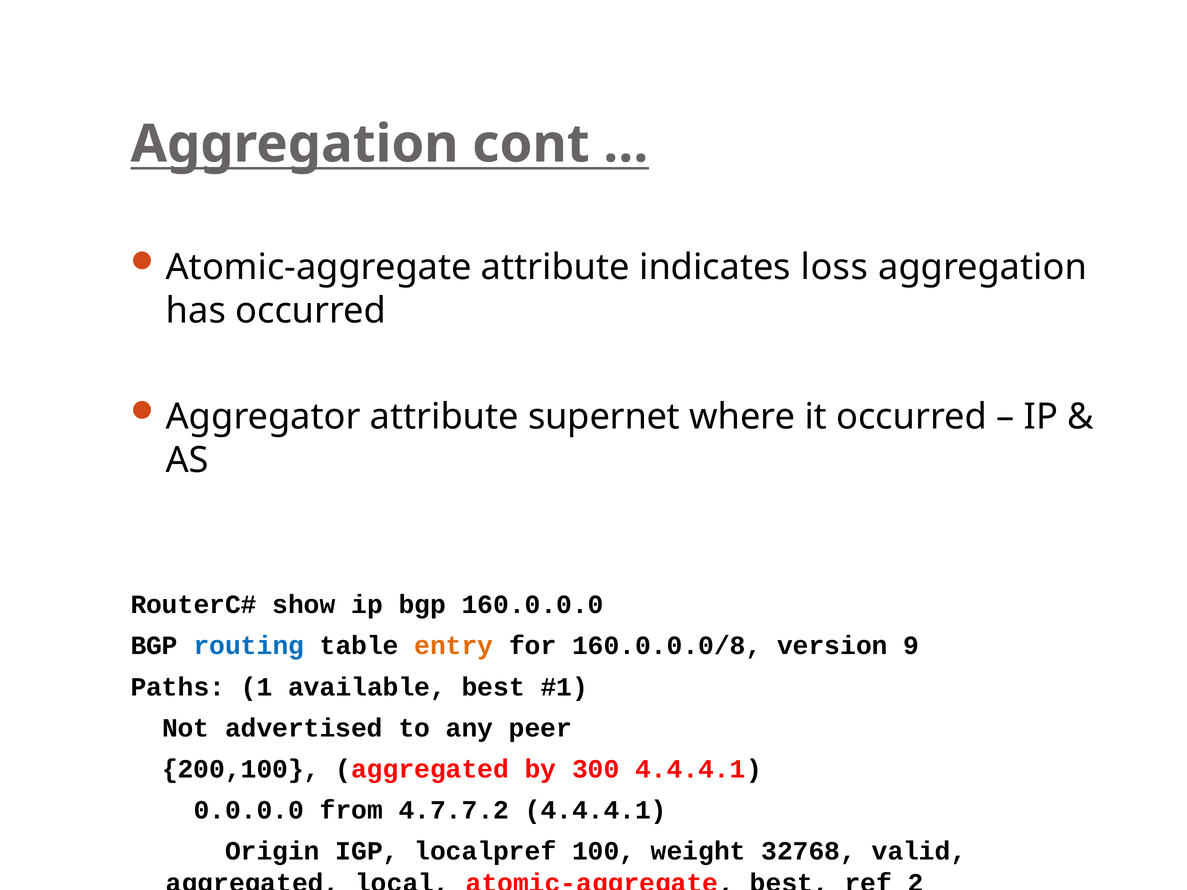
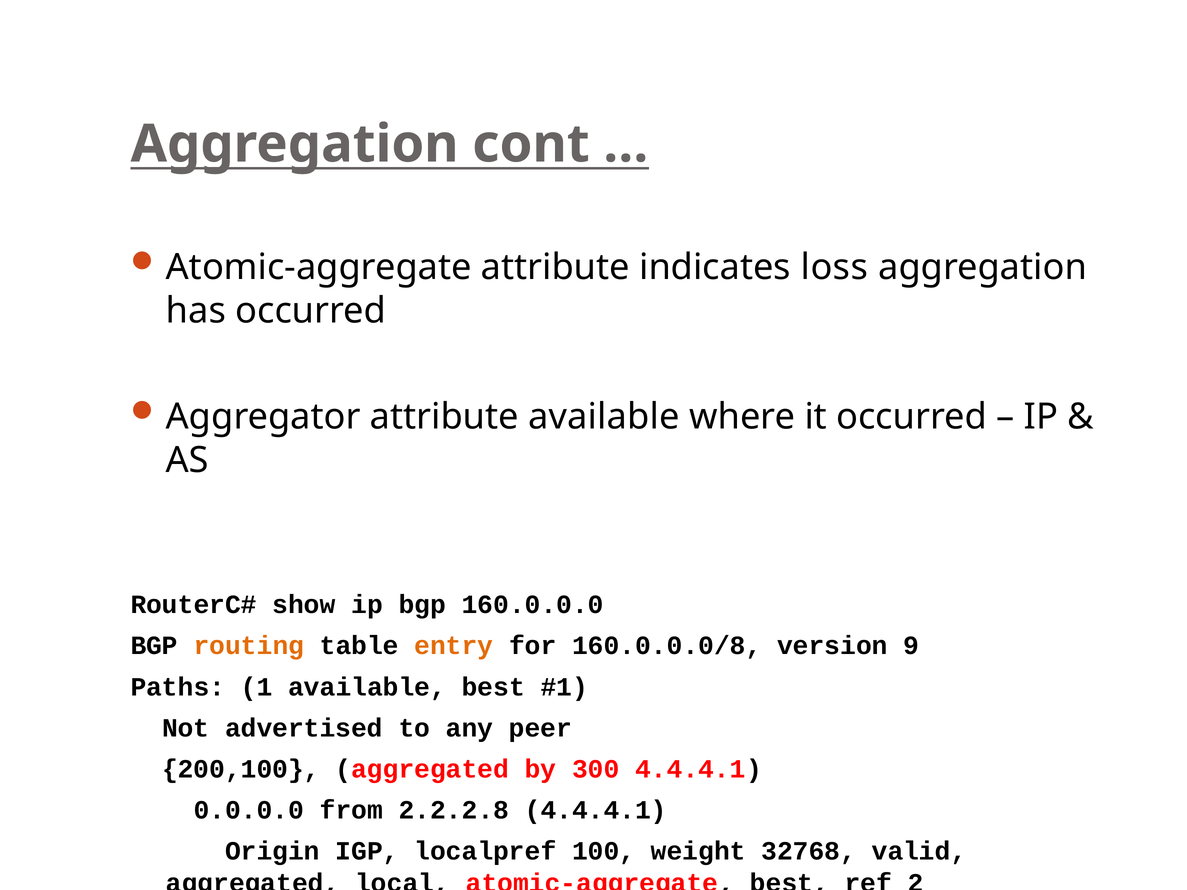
attribute supernet: supernet -> available (604, 417)
routing colour: blue -> orange (249, 646)
4.7.7.2: 4.7.7.2 -> 2.2.2.8 (454, 810)
